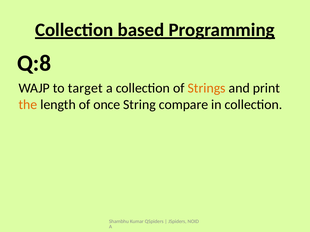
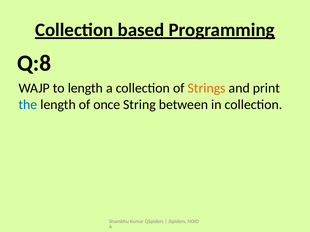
to target: target -> length (85, 88)
the colour: orange -> blue (28, 105)
compare: compare -> between (183, 105)
